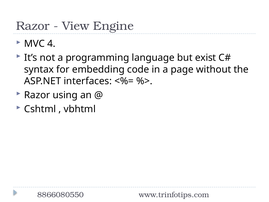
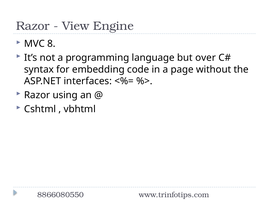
4: 4 -> 8 (51, 44)
exist: exist -> over (206, 58)
